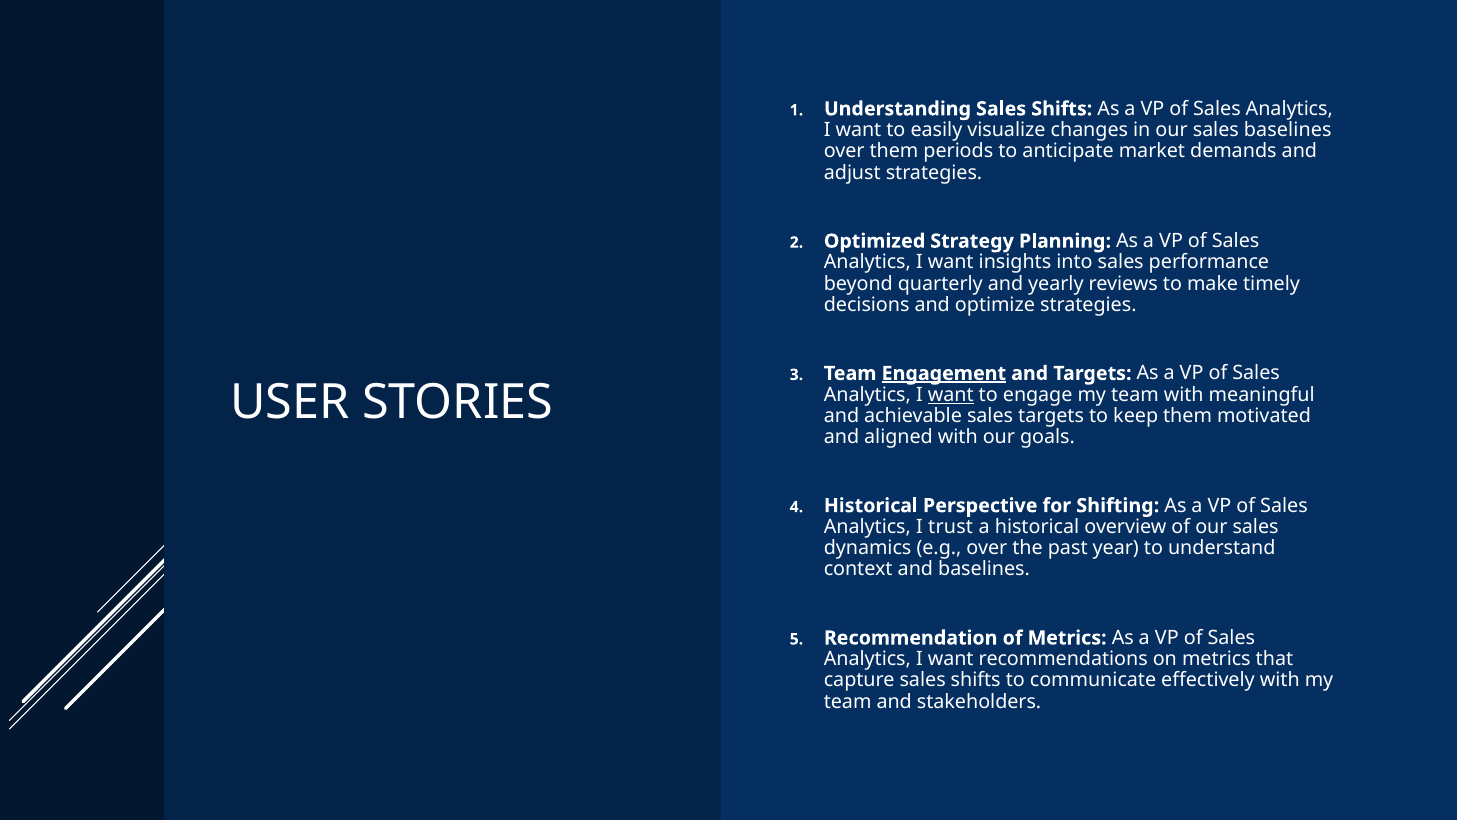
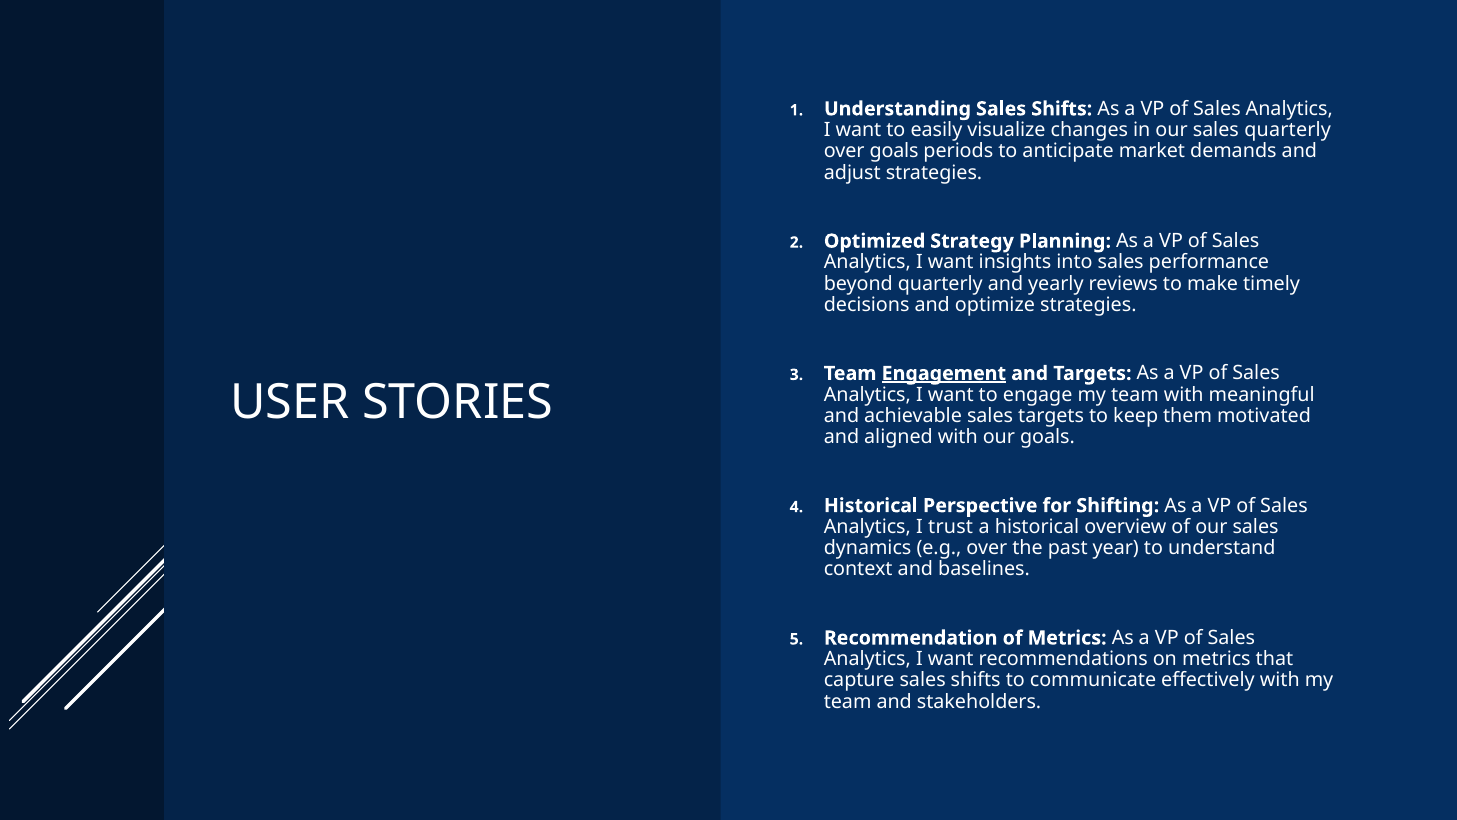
sales baselines: baselines -> quarterly (1288, 130)
over them: them -> goals (894, 151)
want underline: present -> none (951, 394)
